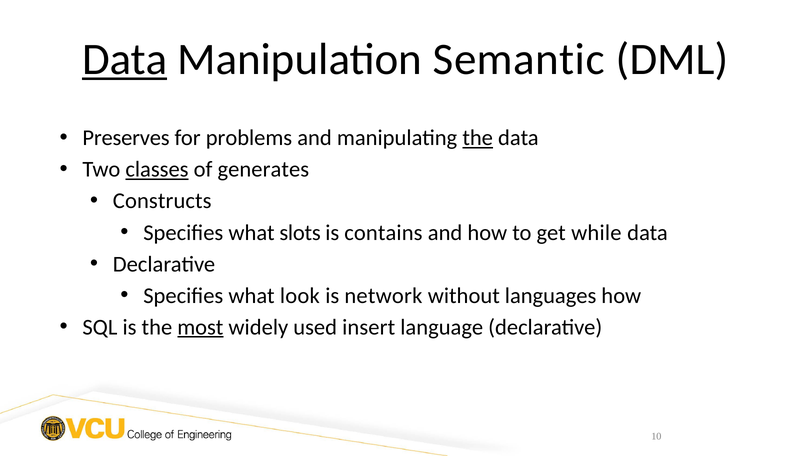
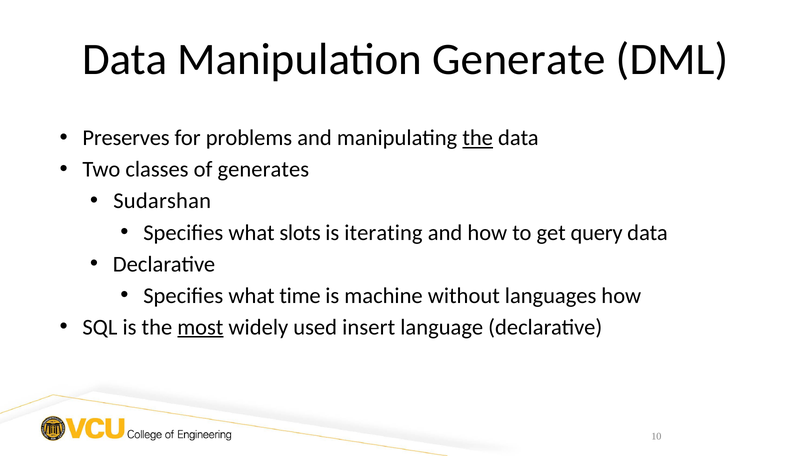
Data underline: present -> none (125, 59)
Semantic: Semantic -> Generate (519, 59)
classes underline: present -> none (157, 170)
Constructs: Constructs -> Sudarshan (162, 201)
contains: contains -> iterating (383, 233)
while: while -> query (597, 233)
look: look -> time (300, 296)
network: network -> machine (384, 296)
